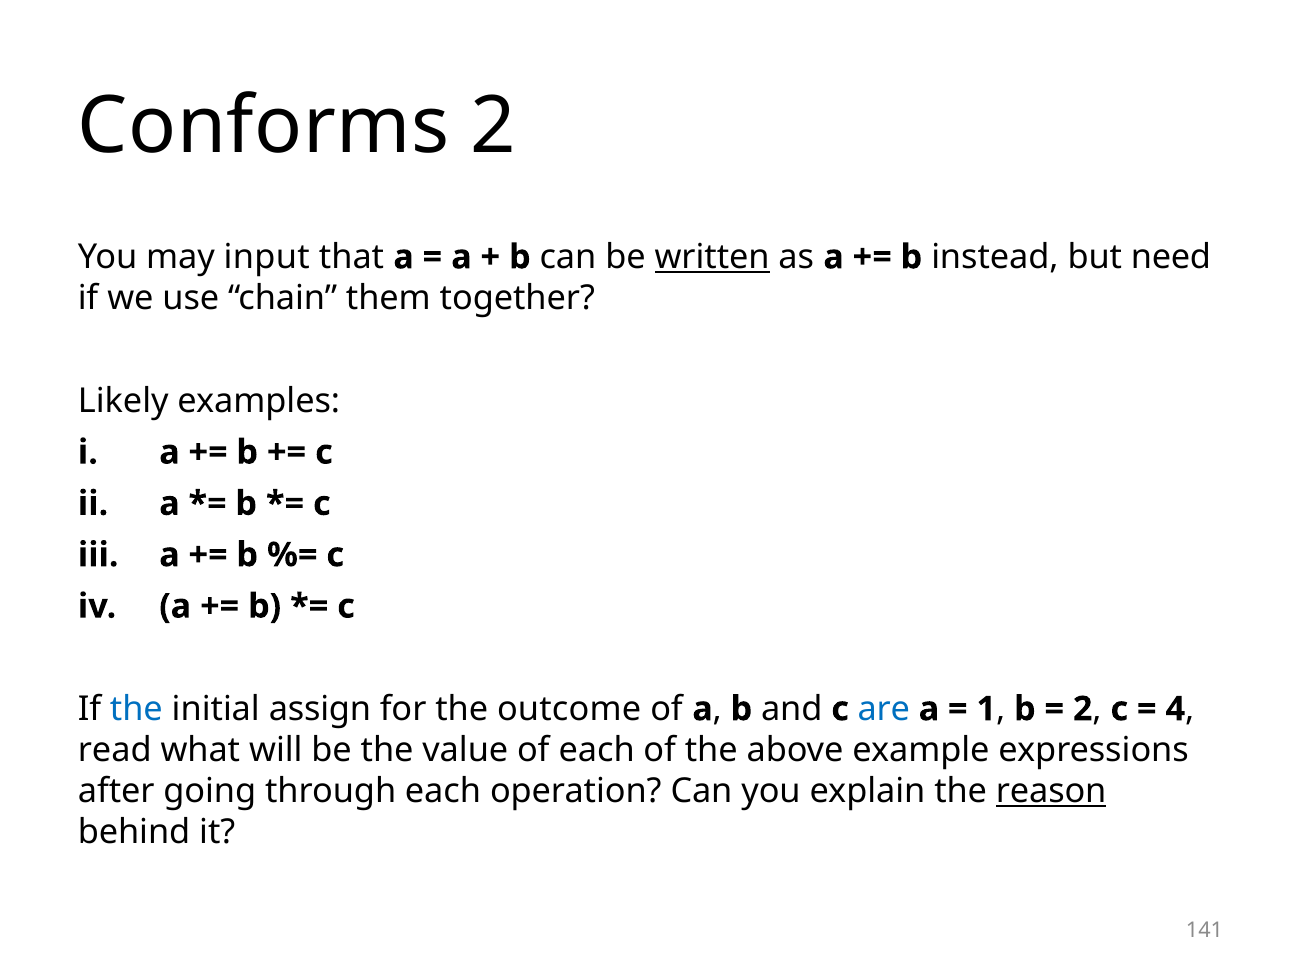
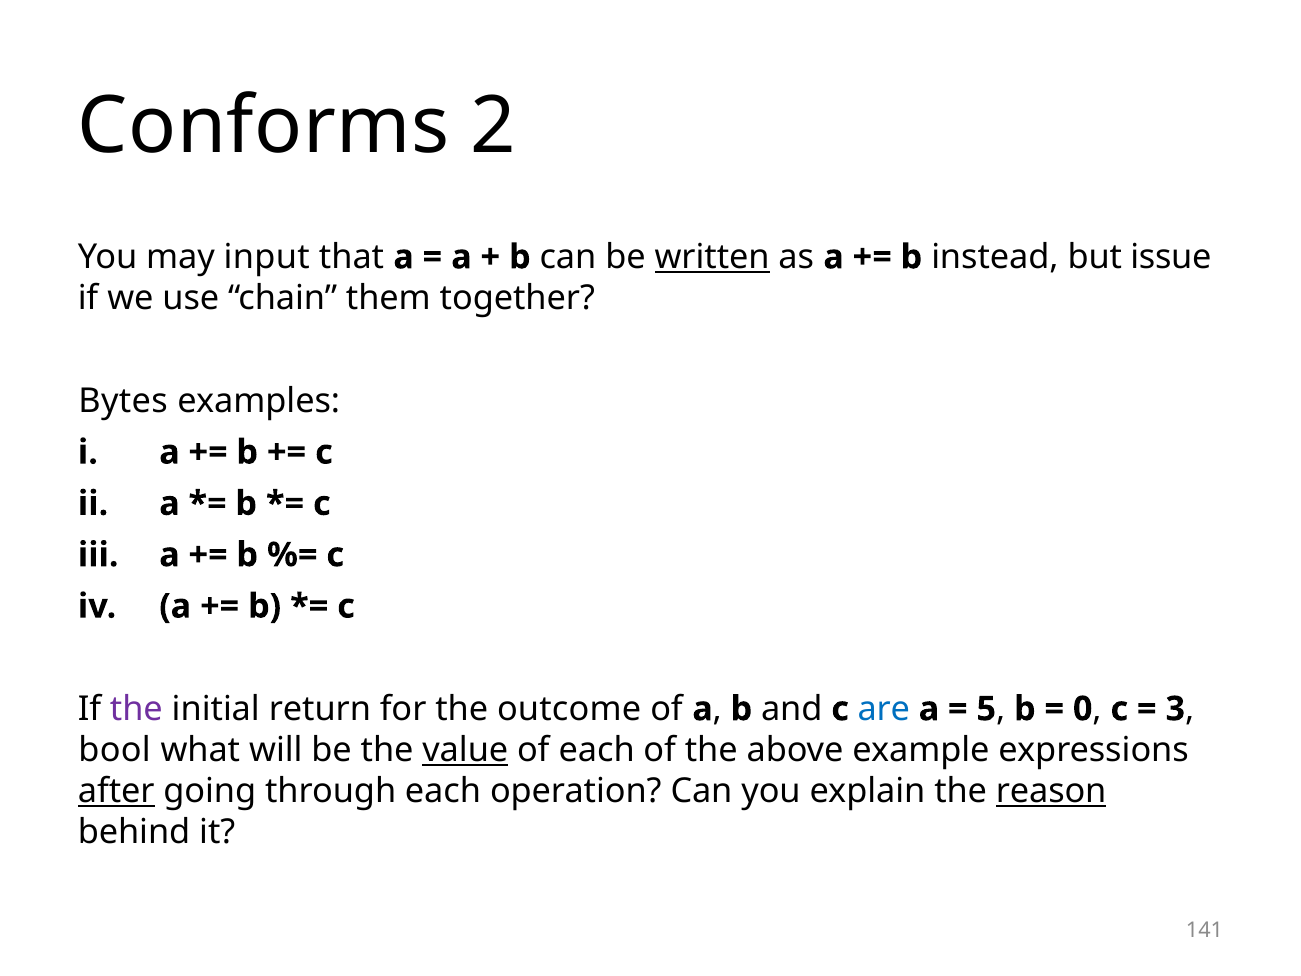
need: need -> issue (1171, 257)
Likely: Likely -> Bytes (123, 401)
the colour: blue -> purple (136, 709)
assign: assign -> return (320, 709)
1: 1 -> 5 (986, 709)
2: 2 -> 0 (1083, 709)
4: 4 -> 3 (1175, 709)
read: read -> bool (115, 750)
value underline: none -> present (465, 750)
after underline: none -> present (116, 791)
